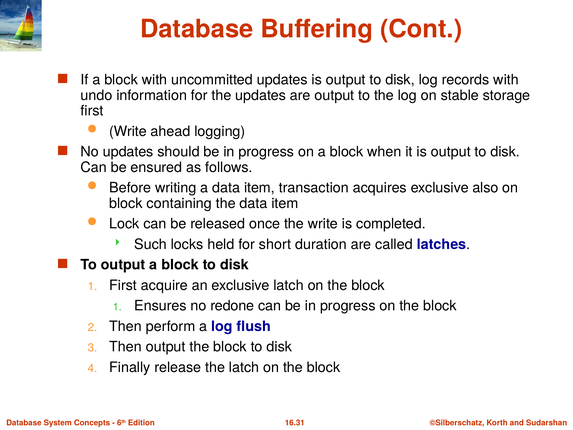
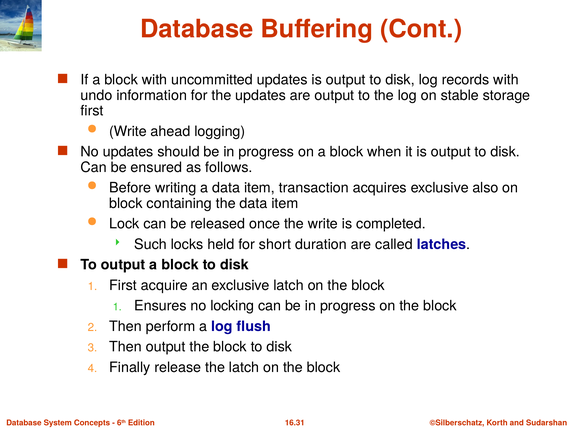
redone: redone -> locking (232, 306)
